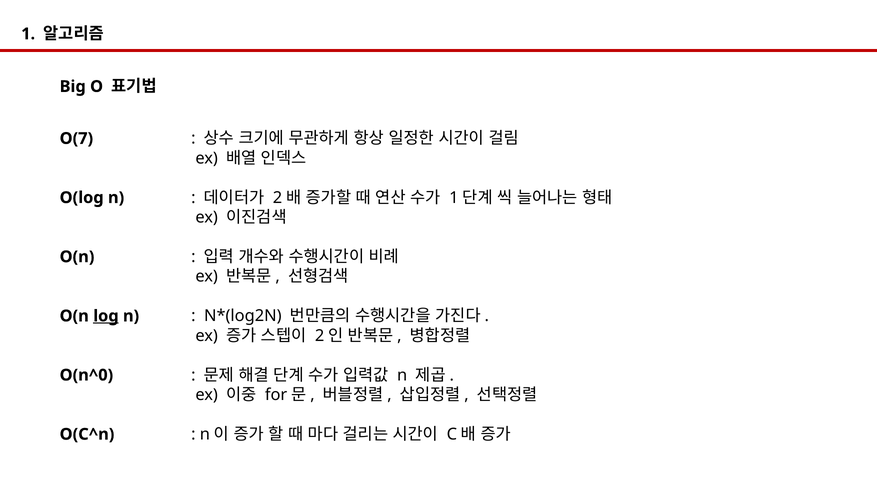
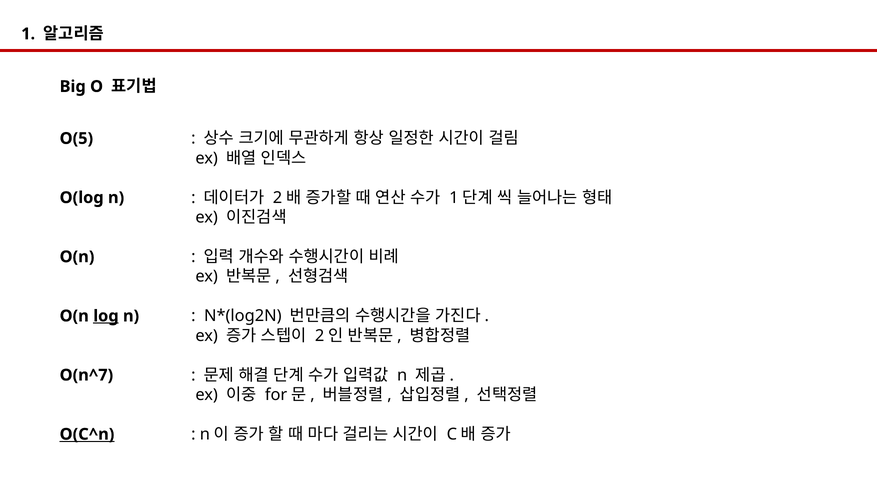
O(7: O(7 -> O(5 (76, 139)
O(n^0: O(n^0 -> O(n^7 (86, 375)
O(C^n underline: none -> present (87, 435)
